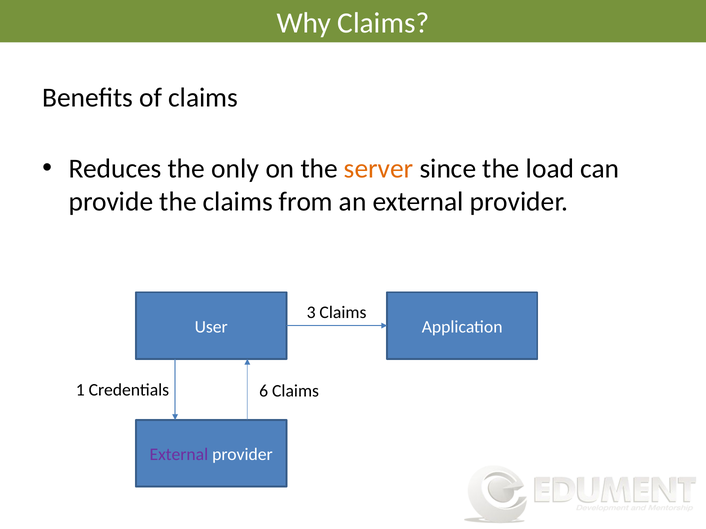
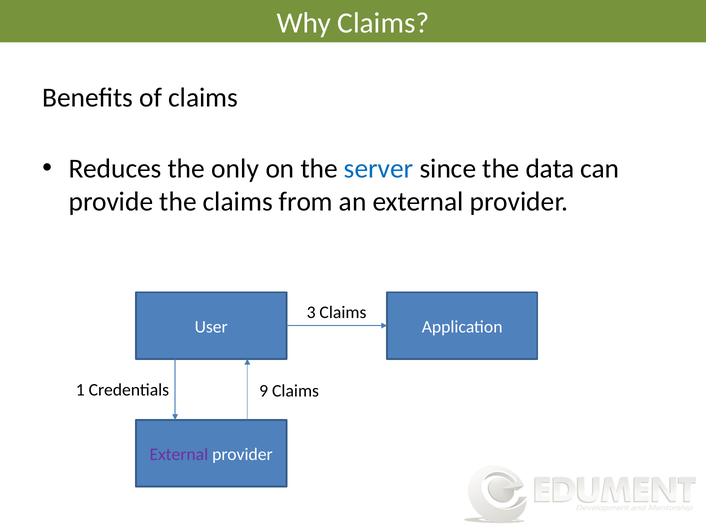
server colour: orange -> blue (379, 169)
load: load -> data (550, 169)
6: 6 -> 9 (264, 391)
